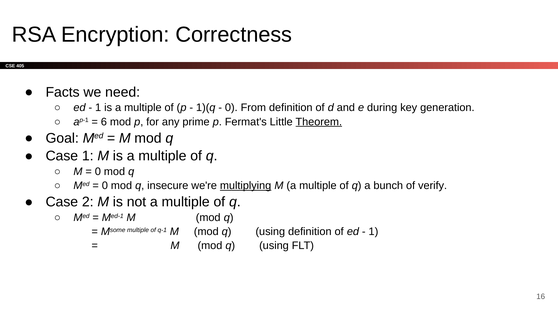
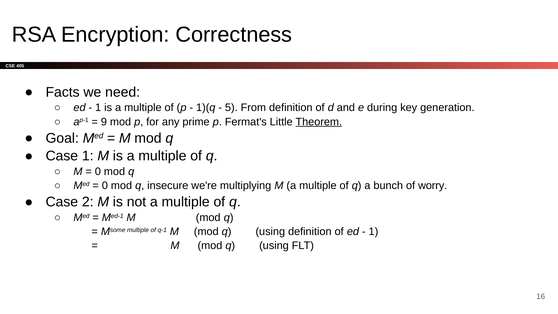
0: 0 -> 5 (231, 108)
6: 6 -> 9 (104, 122)
multiplying underline: present -> none (246, 186)
verify: verify -> worry (433, 186)
